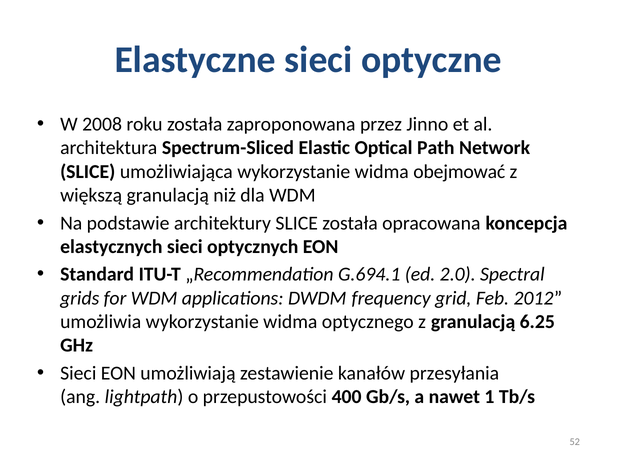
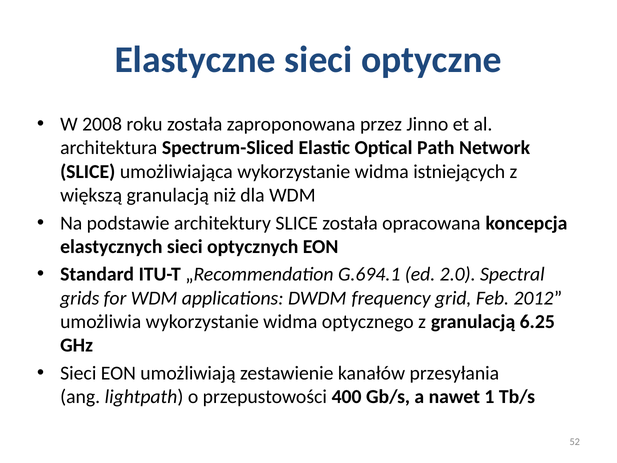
obejmować: obejmować -> istniejących (459, 172)
